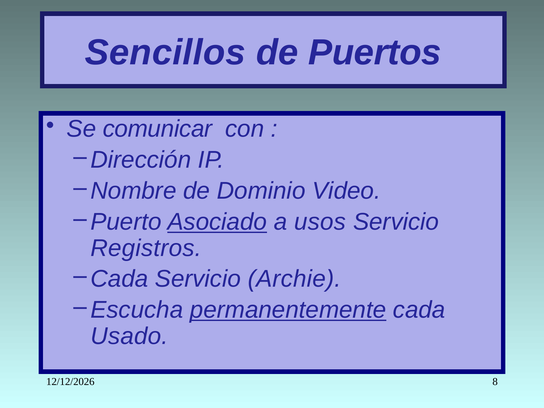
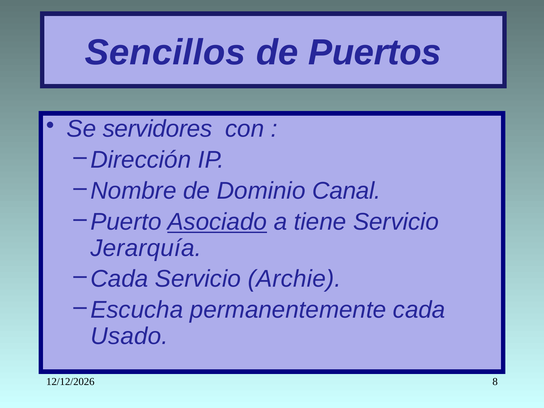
comunicar: comunicar -> servidores (157, 129)
Video: Video -> Canal (347, 191)
usos: usos -> tiene (320, 222)
Registros: Registros -> Jerarquía (146, 248)
permanentemente underline: present -> none (288, 310)
